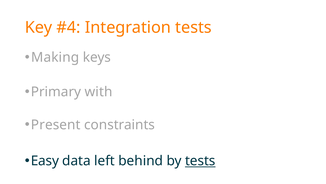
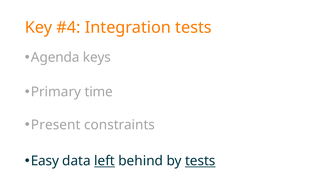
Making: Making -> Agenda (55, 57)
with: with -> time (99, 92)
left underline: none -> present (105, 160)
